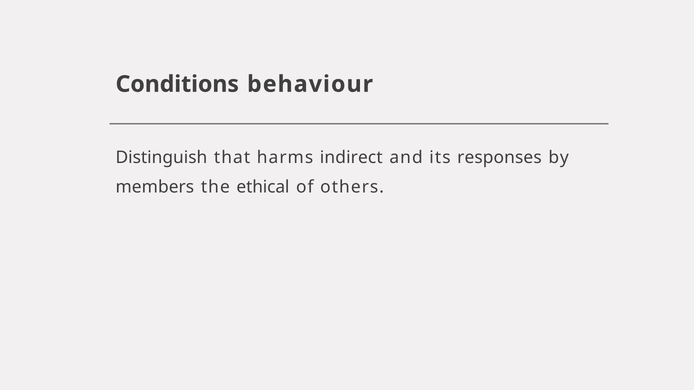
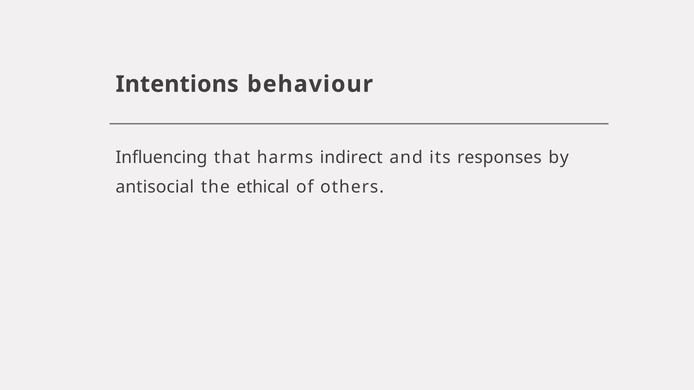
Conditions: Conditions -> Intentions (177, 84)
Distinguish: Distinguish -> Influencing (161, 158)
members: members -> antisocial (155, 187)
